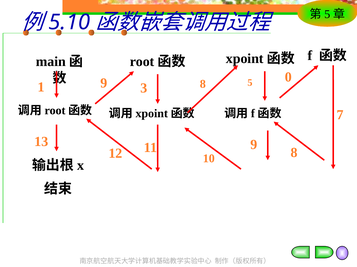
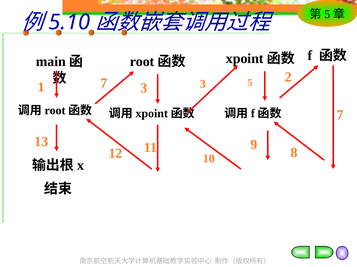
0: 0 -> 2 (288, 77)
1 9: 9 -> 7 (104, 83)
3 8: 8 -> 3 (203, 84)
